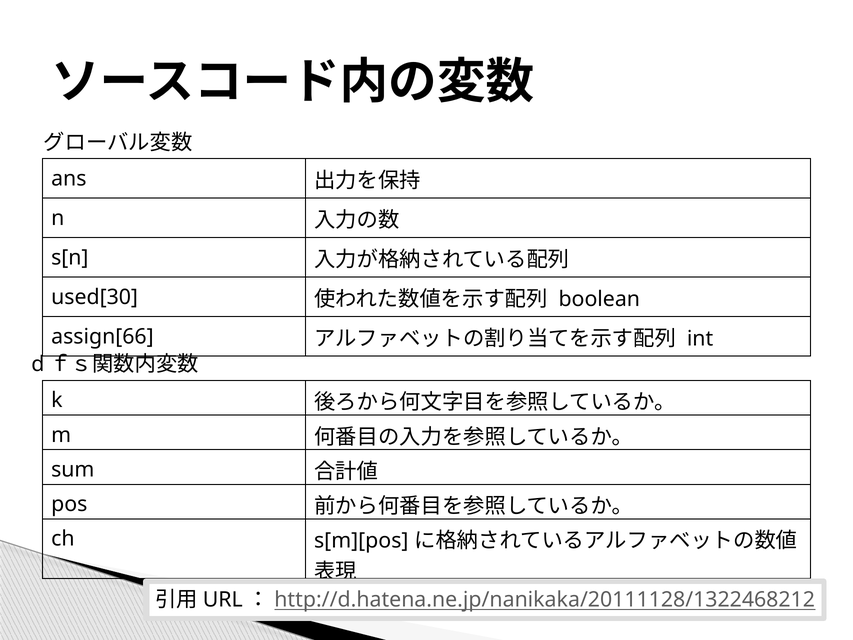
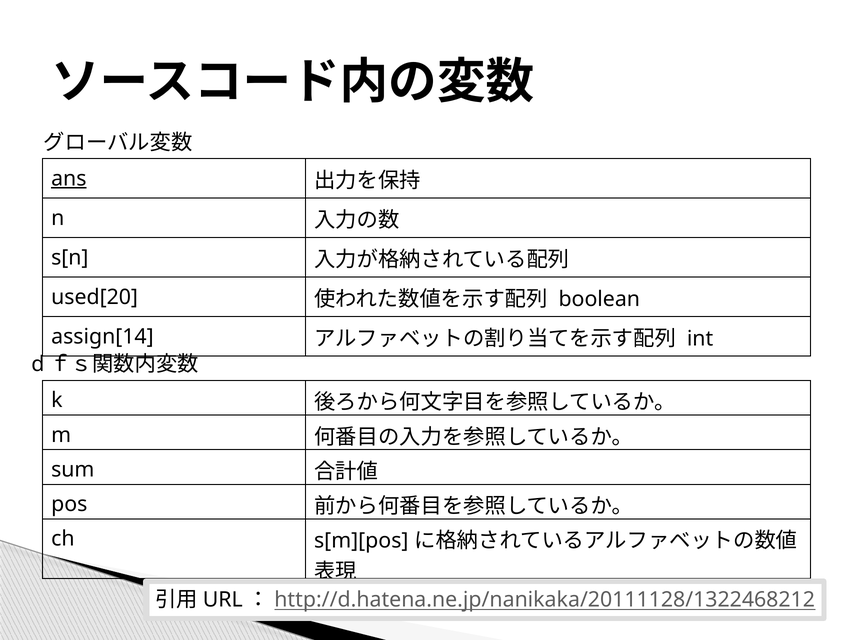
ans underline: none -> present (69, 179)
used[30: used[30 -> used[20 (95, 297)
assign[66: assign[66 -> assign[14 (102, 336)
